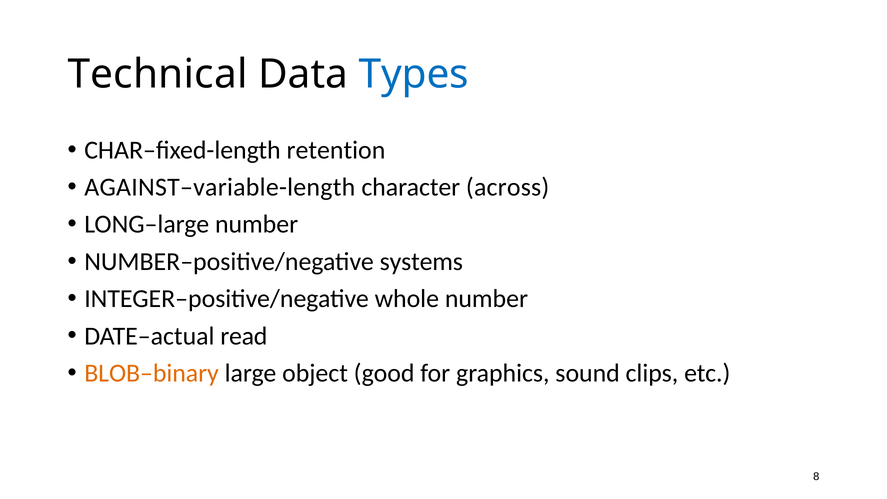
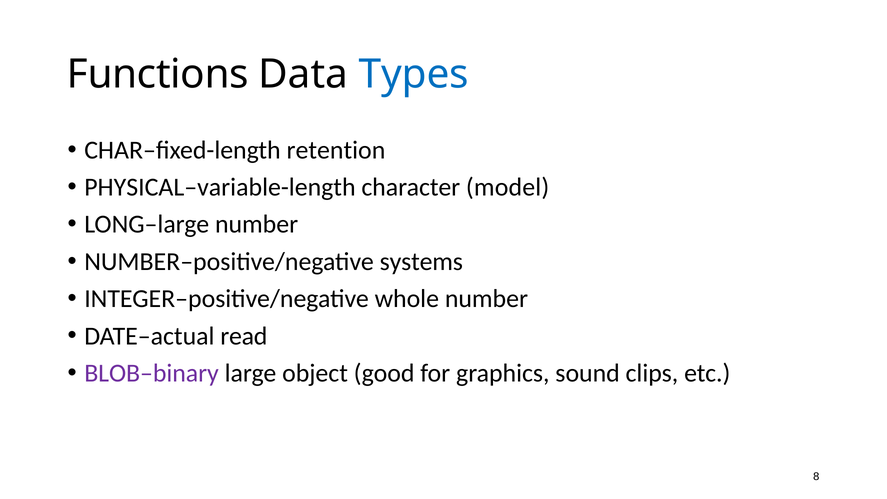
Technical: Technical -> Functions (158, 75)
AGAINST–variable-length: AGAINST–variable-length -> PHYSICAL–variable-length (220, 187)
across: across -> model (508, 187)
BLOB–binary colour: orange -> purple (152, 373)
